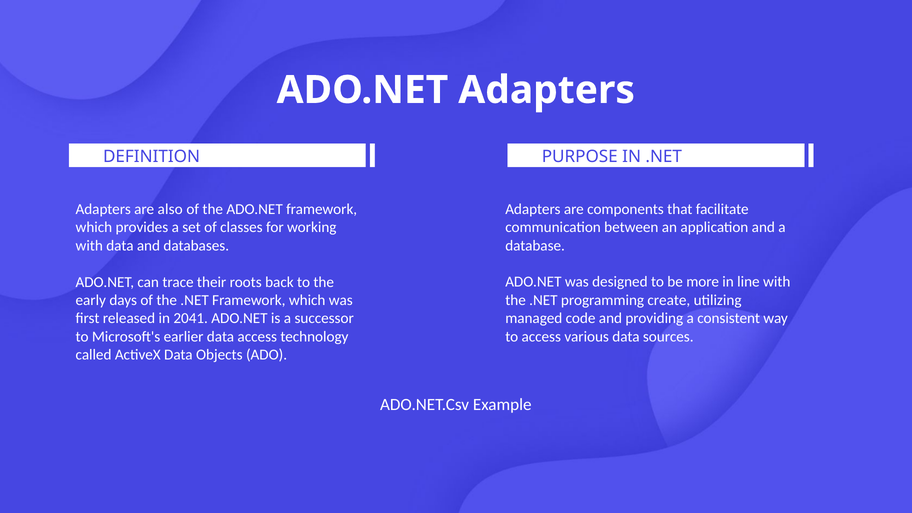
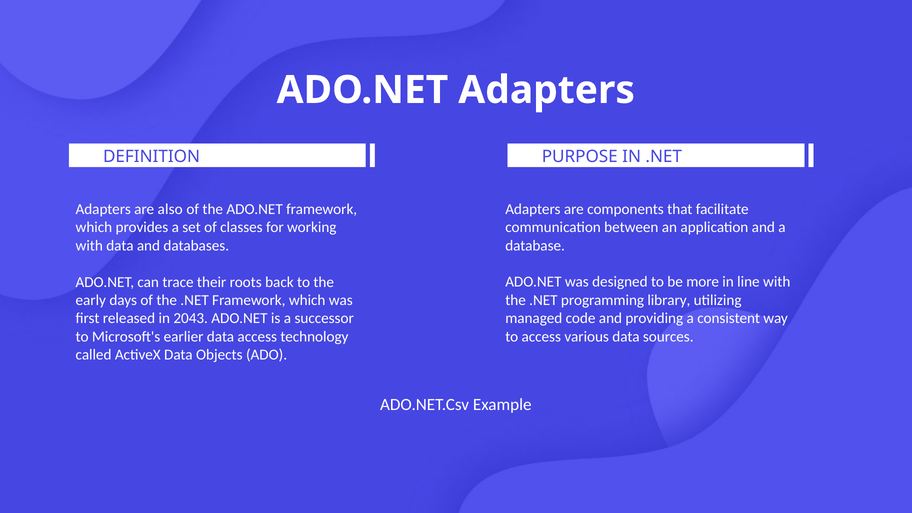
create: create -> library (669, 300)
2041: 2041 -> 2043 (191, 318)
